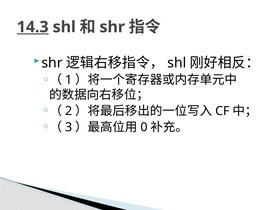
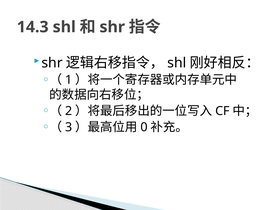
14.3 underline: present -> none (33, 27)
